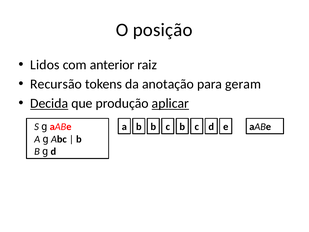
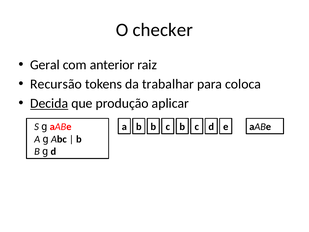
posição: posição -> checker (163, 30)
Lidos: Lidos -> Geral (45, 65)
anotação: anotação -> trabalhar (168, 84)
geram: geram -> coloca (243, 84)
aplicar underline: present -> none (170, 103)
